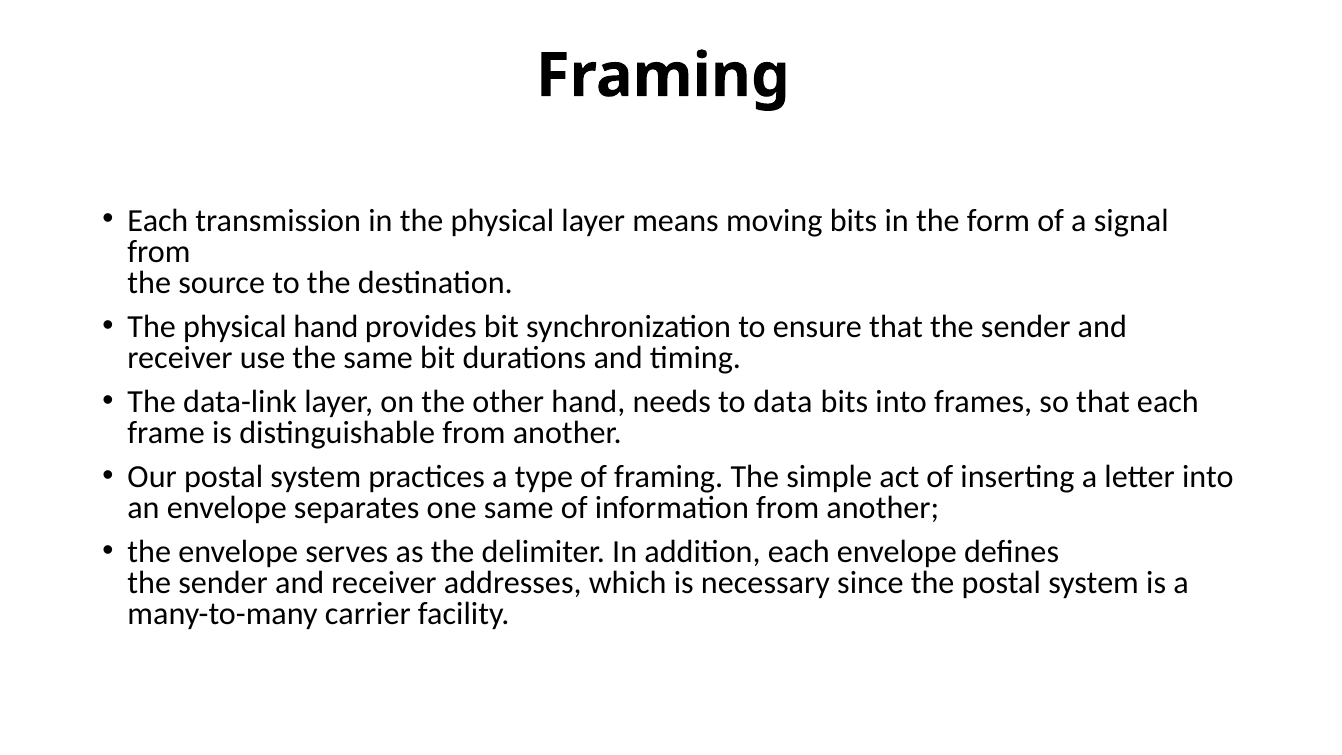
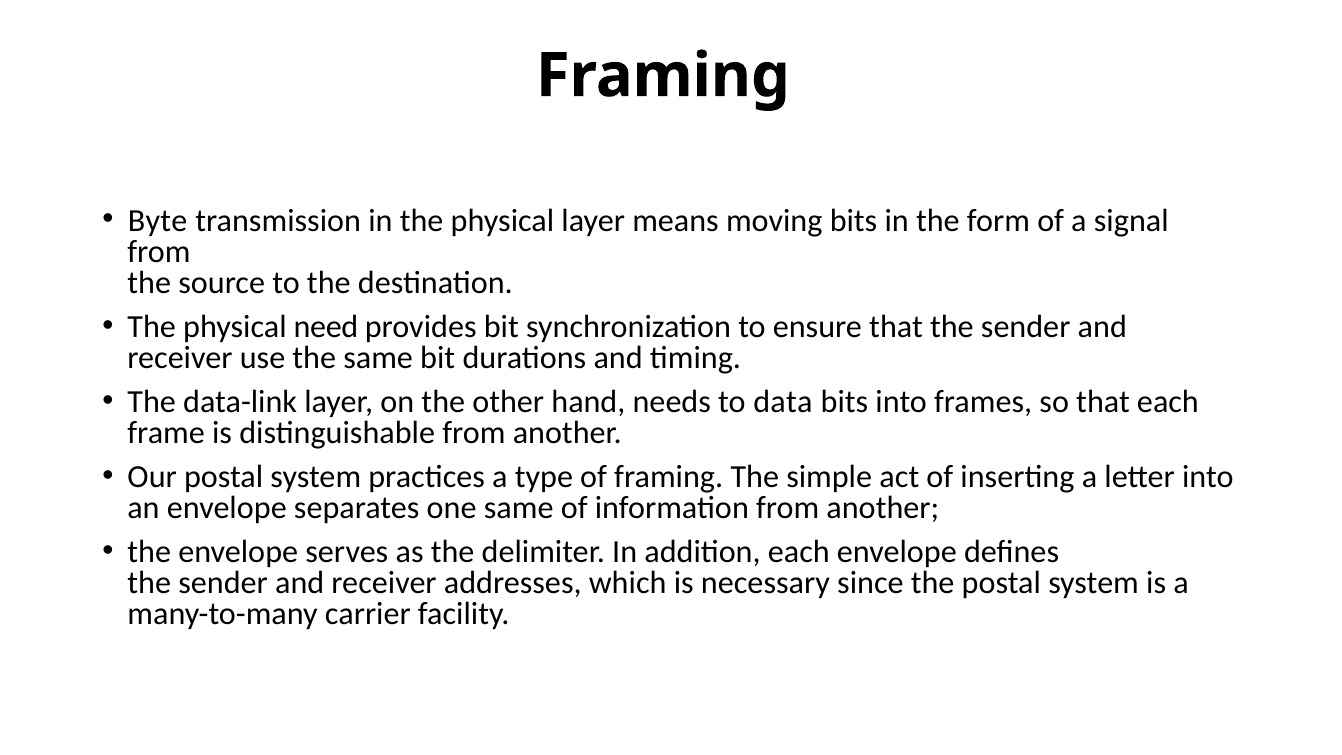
Each: Each -> Byte (158, 220)
physical hand: hand -> need (326, 327)
